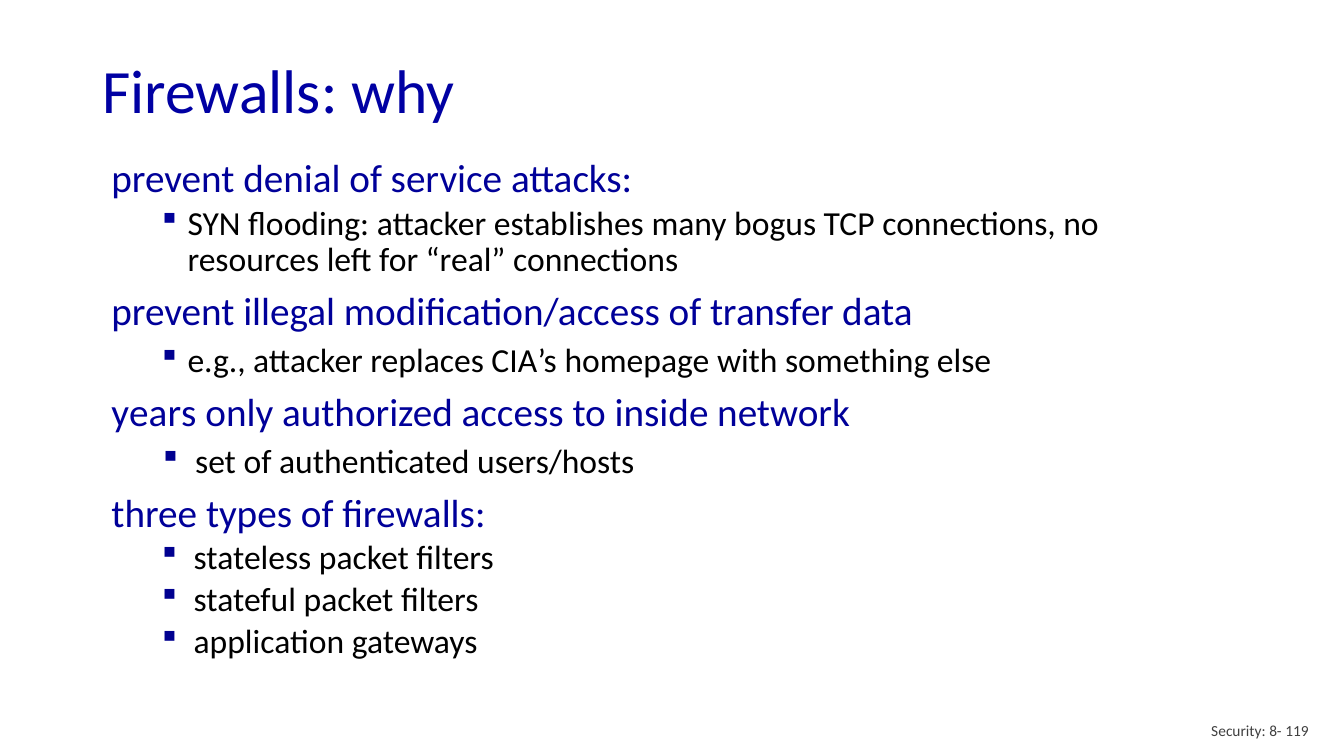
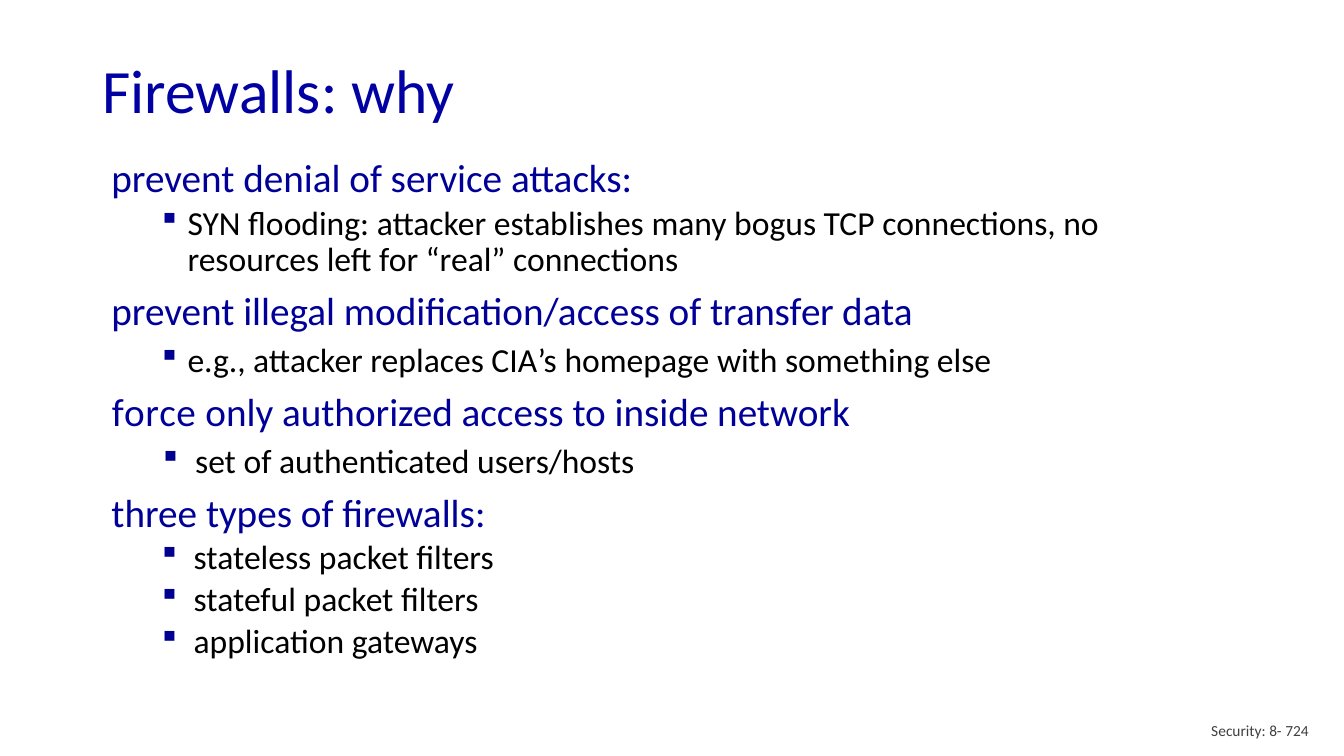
years: years -> force (154, 414)
119: 119 -> 724 (1297, 731)
